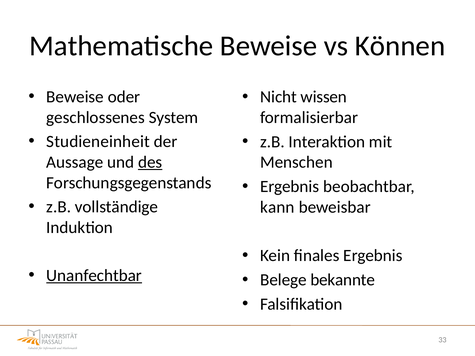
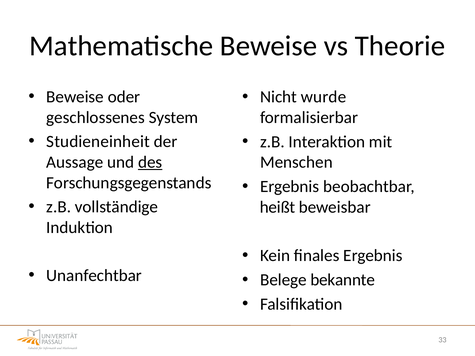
Können: Können -> Theorie (400, 46)
wissen: wissen -> wurde (324, 97)
kann: kann -> heißt (278, 207)
Unanfechtbar underline: present -> none (94, 276)
